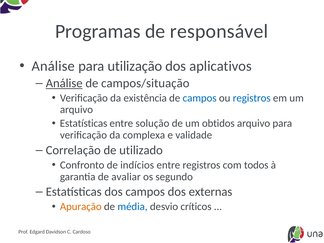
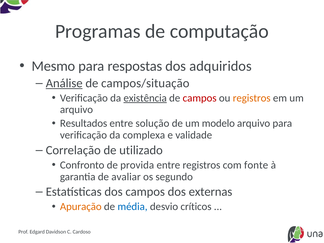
responsável: responsável -> computação (219, 31)
Análise: Análise -> Mesmo (53, 66)
utilização: utilização -> respostas (135, 66)
aplicativos: aplicativos -> adquiridos (221, 66)
existência underline: none -> present (145, 98)
campos colour: blue -> red (200, 98)
registros colour: blue -> orange (252, 98)
Estatísticas: Estatísticas -> Resultados (84, 123)
obtidos: obtidos -> modelo (218, 123)
indícios: indícios -> provida (137, 165)
todos: todos -> fonte (256, 165)
